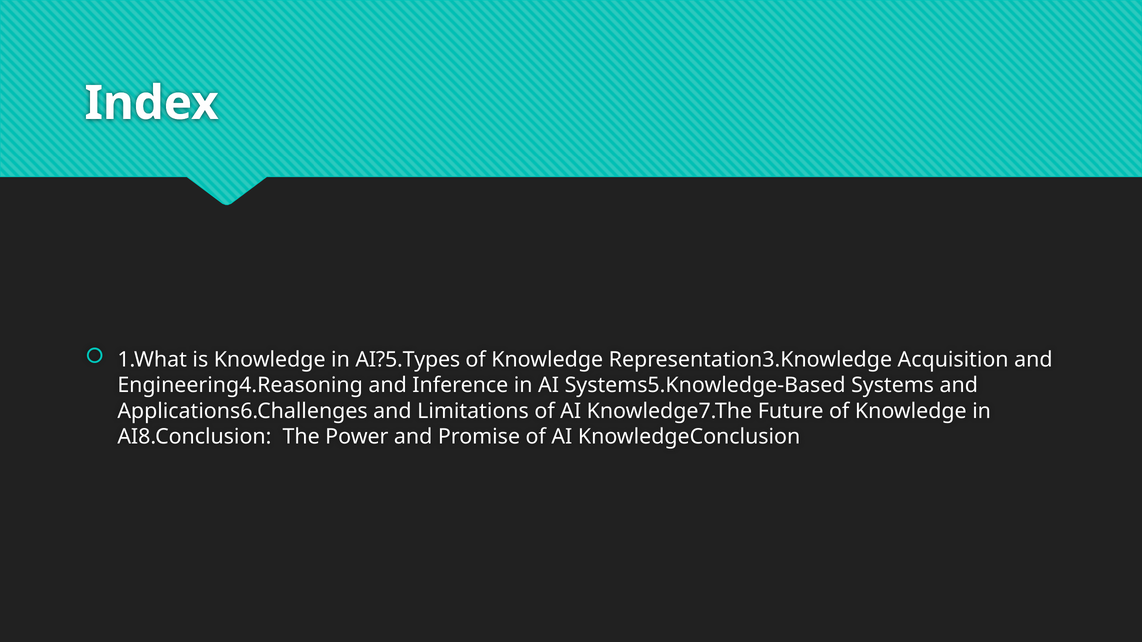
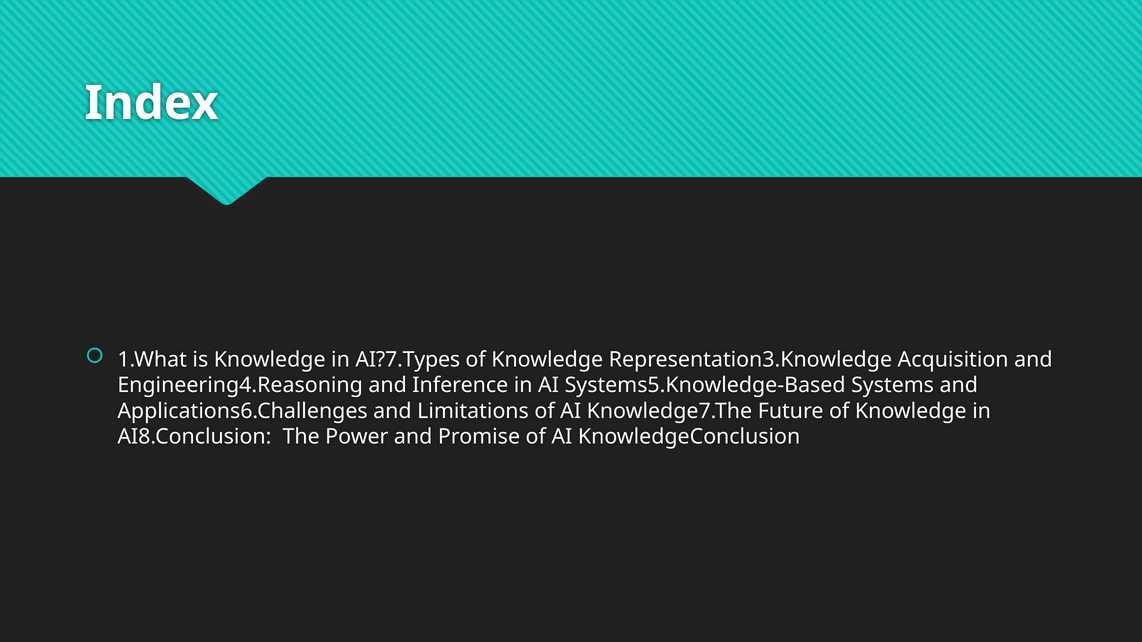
AI?5.Types: AI?5.Types -> AI?7.Types (408, 360)
